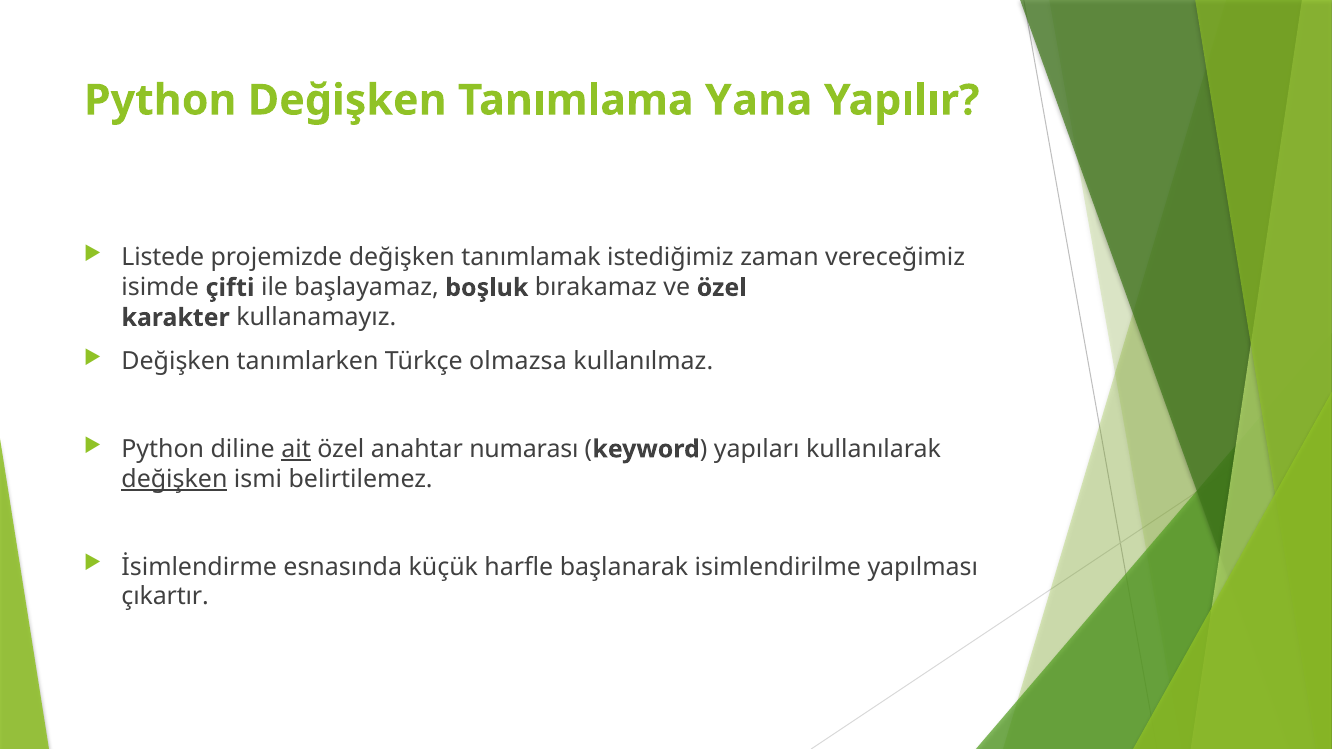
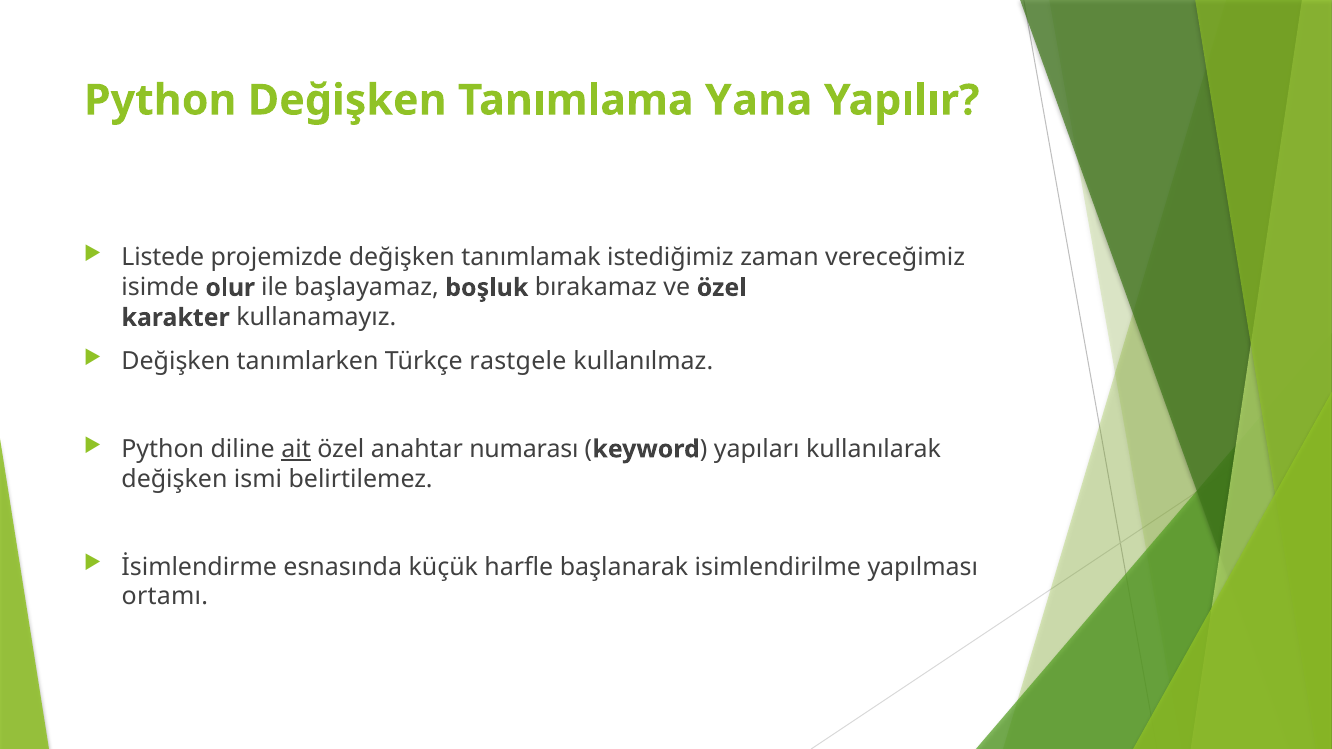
çifti: çifti -> olur (230, 288)
olmazsa: olmazsa -> rastgele (518, 362)
değişken underline: present -> none (174, 479)
çıkartır: çıkartır -> ortamı (165, 597)
